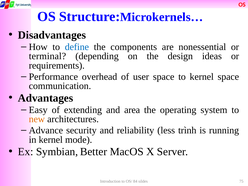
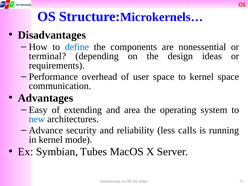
new colour: orange -> blue (37, 119)
trình: trình -> calls (187, 130)
Better: Better -> Tubes (94, 152)
